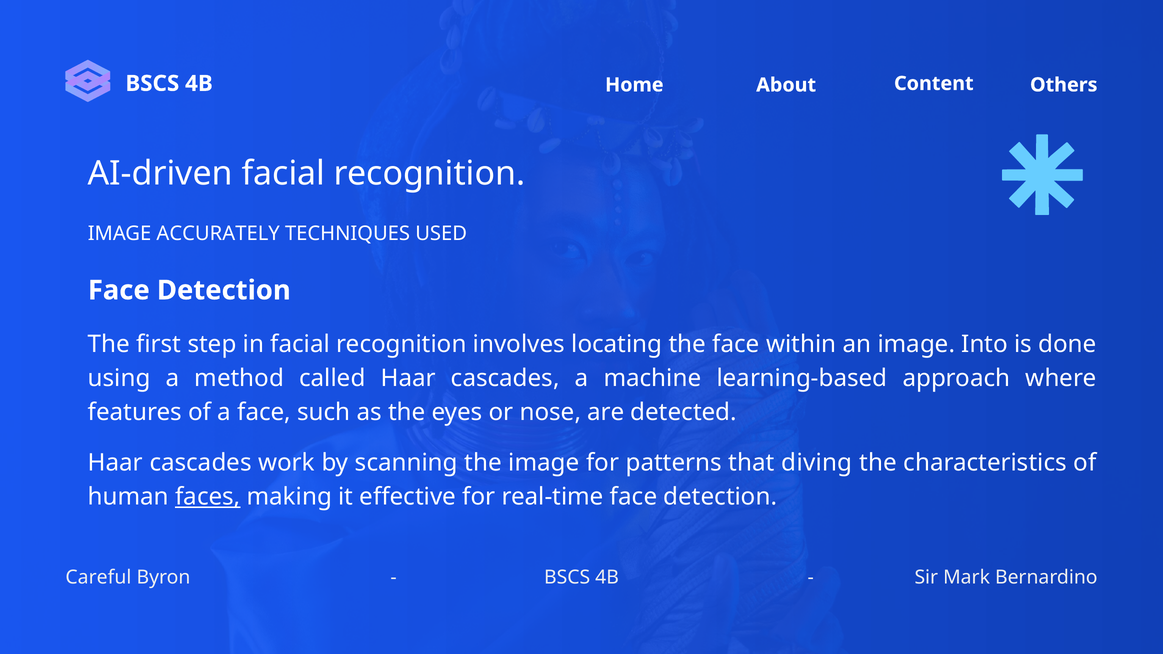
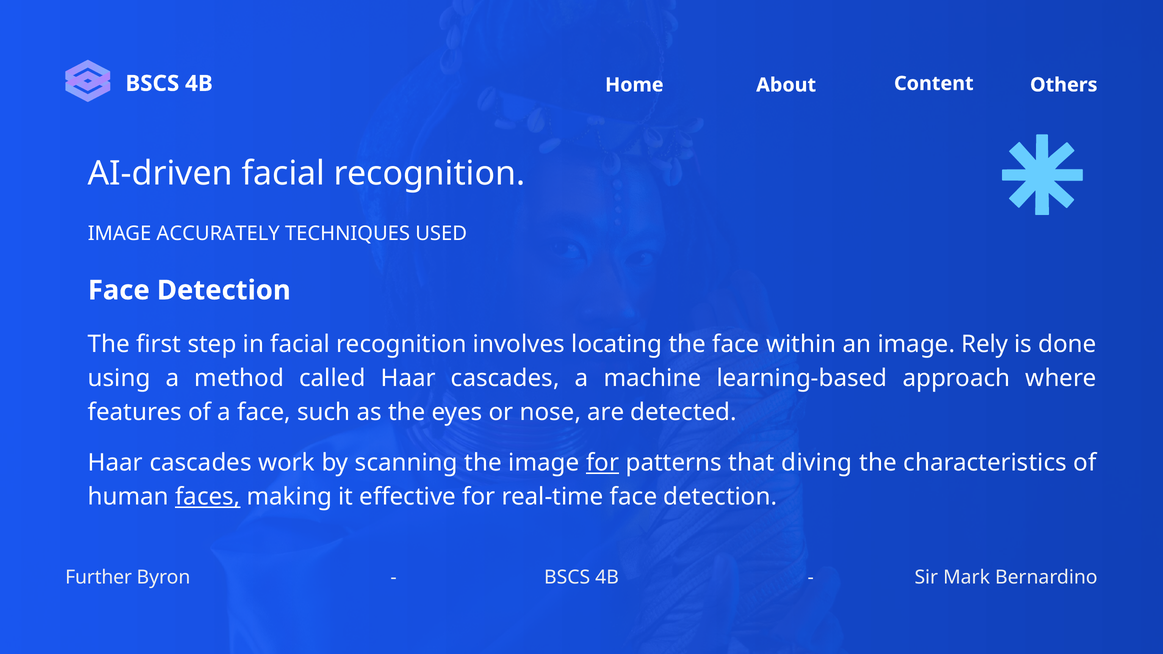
Into: Into -> Rely (985, 345)
for underline: none -> present (603, 463)
Careful: Careful -> Further (99, 578)
